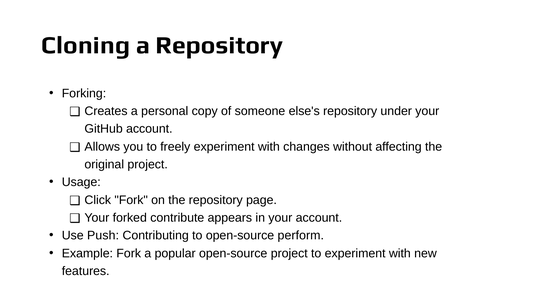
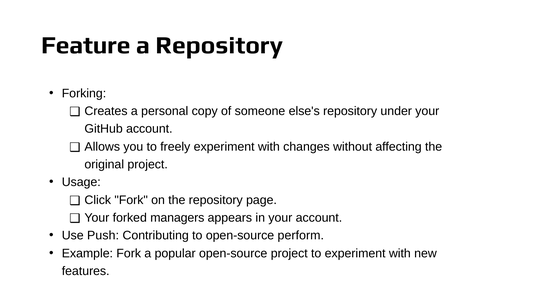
Cloning: Cloning -> Feature (86, 45)
contribute: contribute -> managers (177, 217)
